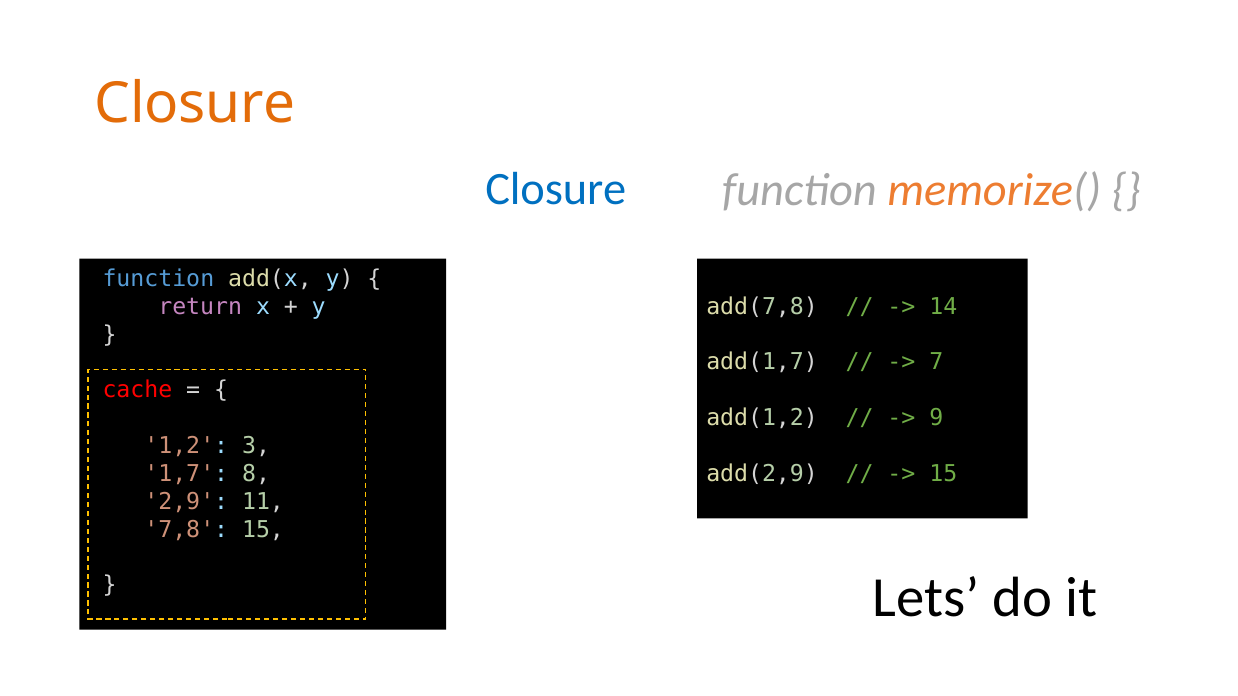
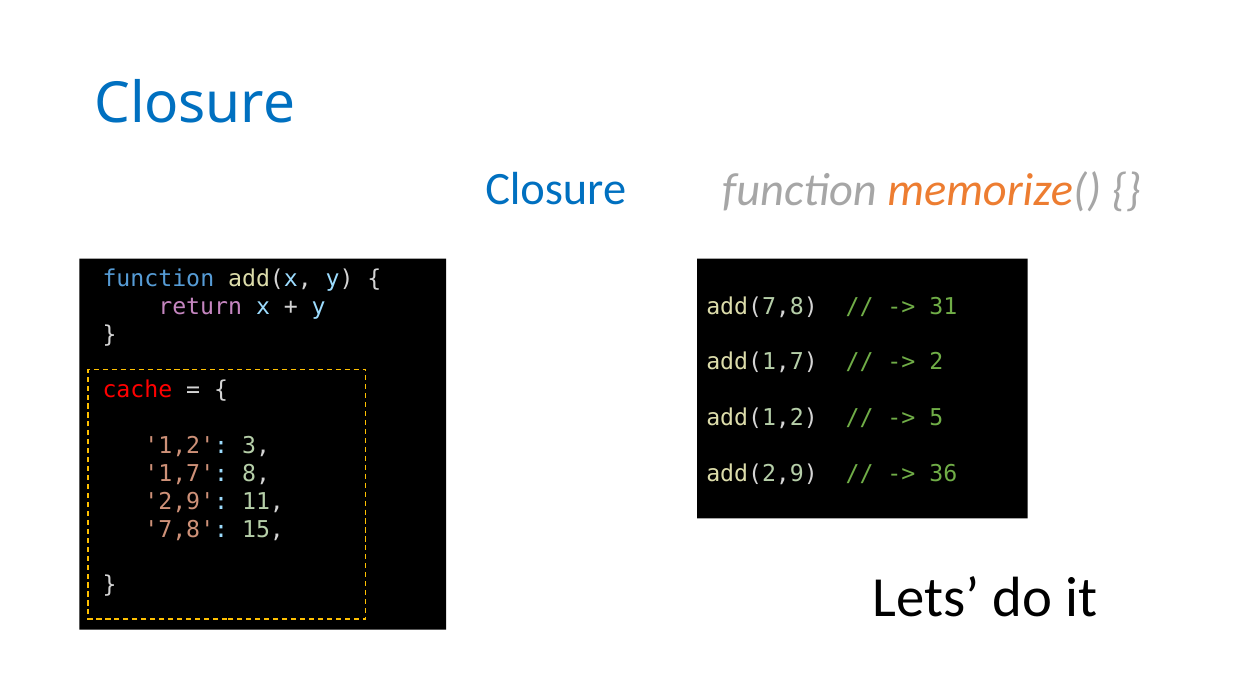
Closure colour: orange -> blue (195, 104)
14: 14 -> 31 (943, 307)
7: 7 -> 2 (936, 363)
9: 9 -> 5 (936, 418)
15: 15 -> 36 (943, 474)
